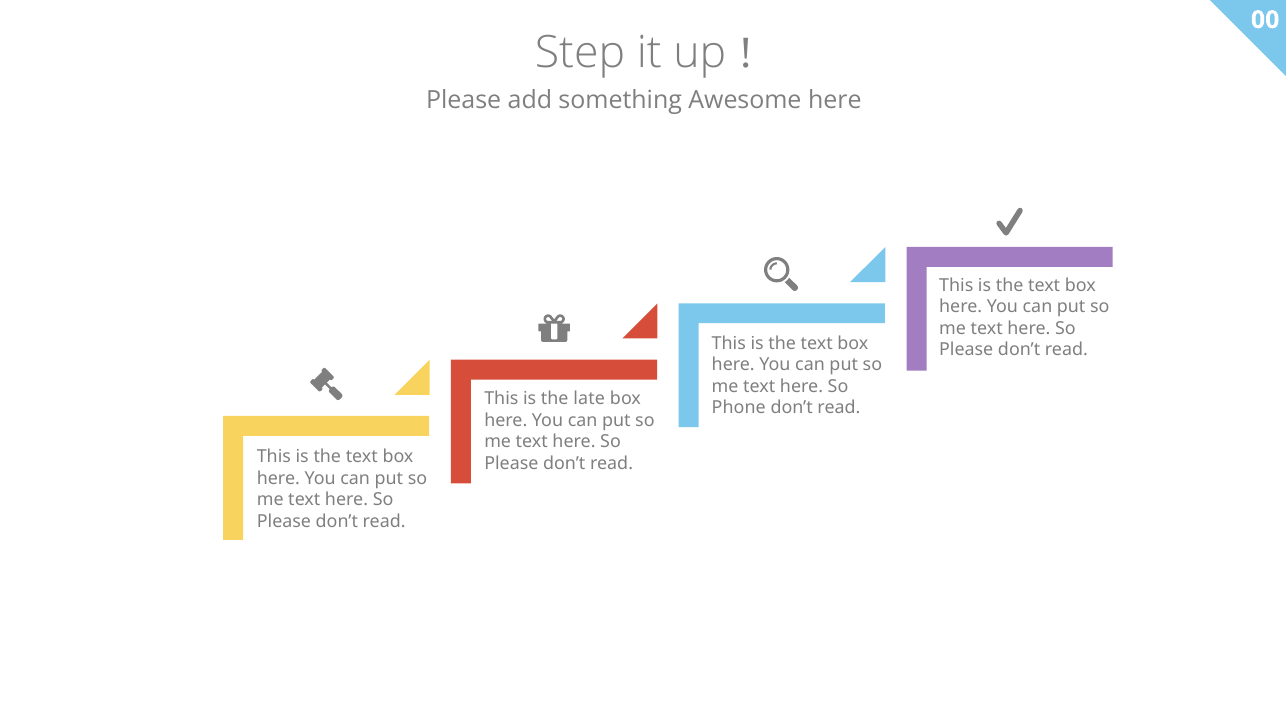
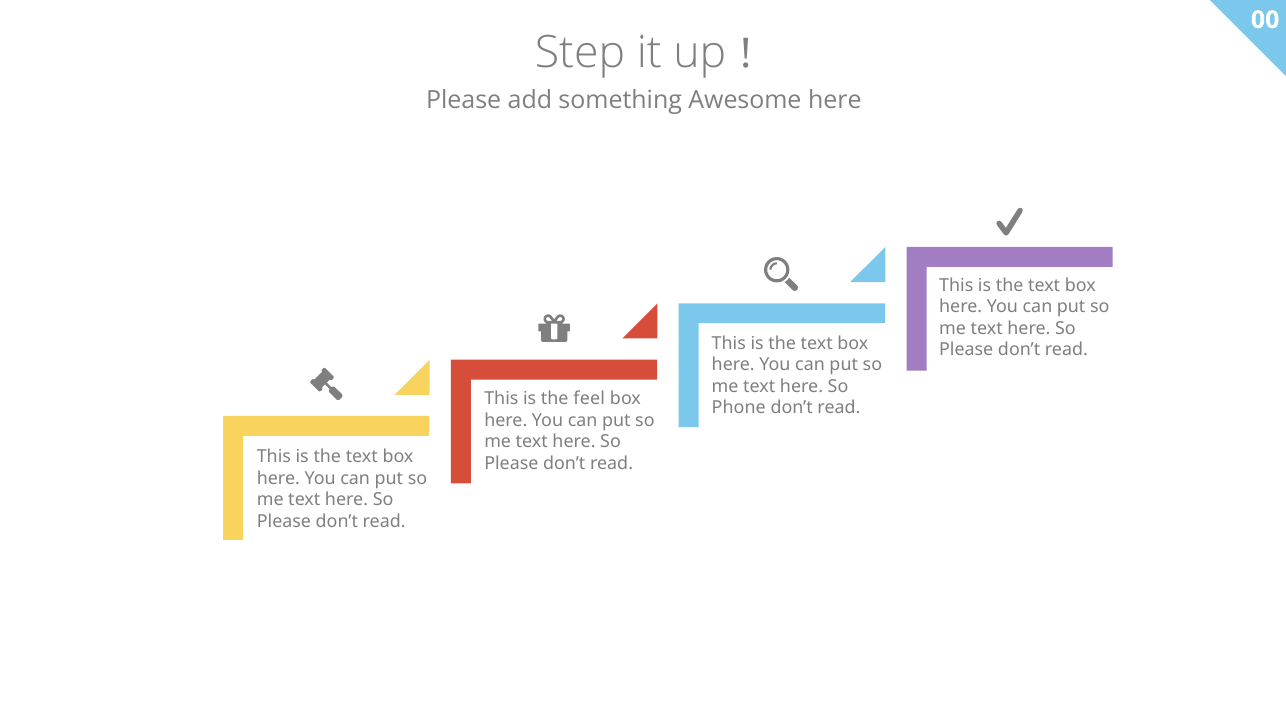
late: late -> feel (589, 399)
